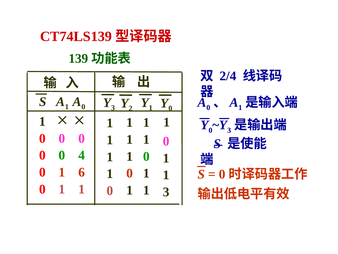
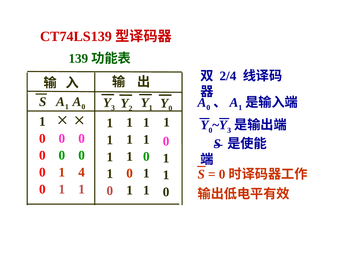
4: 4 -> 0 (82, 155)
6: 6 -> 4 (82, 172)
3: 3 -> 0 (166, 192)
